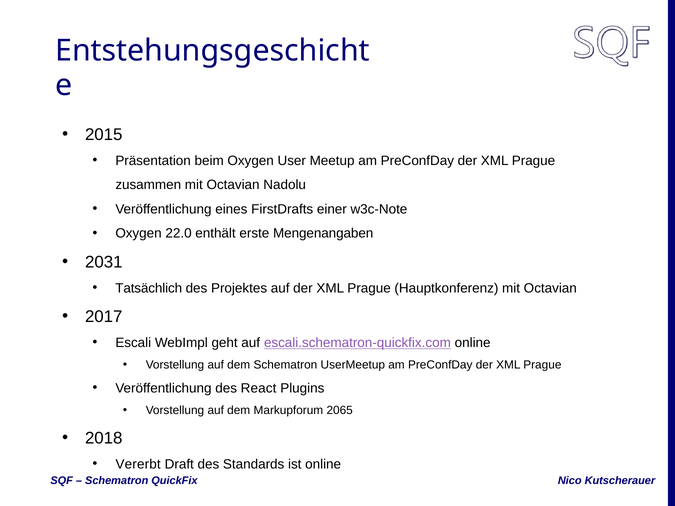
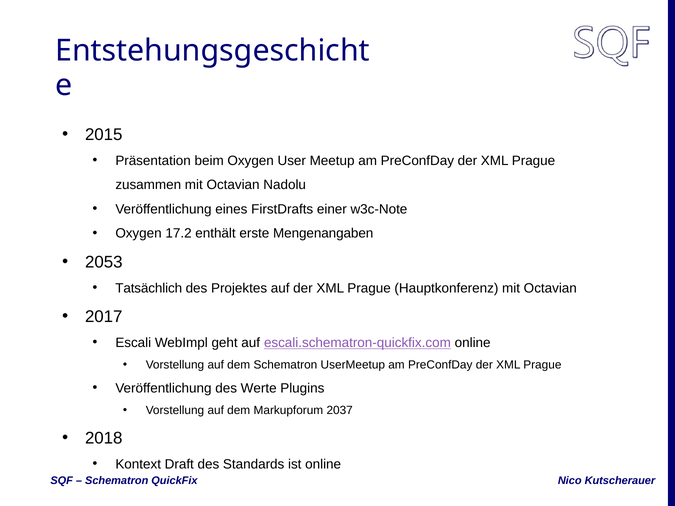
22.0: 22.0 -> 17.2 (179, 234)
2031: 2031 -> 2053 (104, 262)
React: React -> Werte (259, 389)
2065: 2065 -> 2037 (340, 411)
Vererbt: Vererbt -> Kontext (138, 464)
